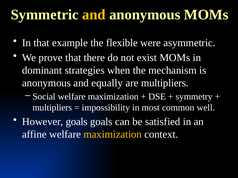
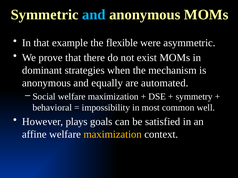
and colour: yellow -> light blue (94, 15)
are multipliers: multipliers -> automated (165, 83)
multipliers: multipliers -> behavioral (52, 108)
However goals: goals -> plays (77, 122)
